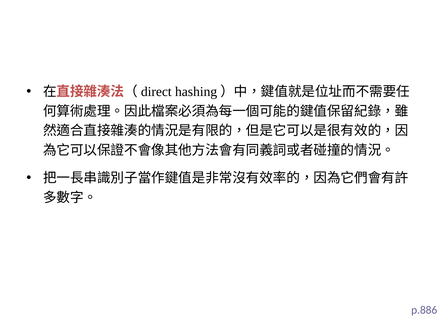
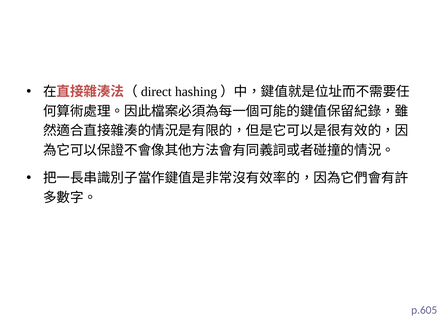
p.886: p.886 -> p.605 (424, 310)
